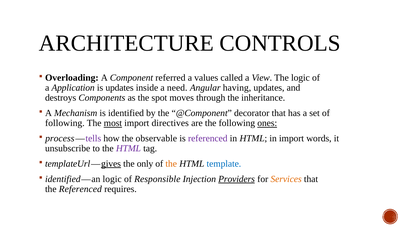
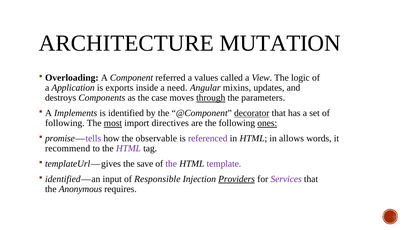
CONTROLS: CONTROLS -> MUTATION (280, 43)
is updates: updates -> exports (119, 88)
having: having -> mixins (237, 88)
spot: spot -> case (159, 98)
through underline: none -> present (211, 98)
inheritance: inheritance -> parameters (263, 98)
Mechanism: Mechanism -> Implements (76, 113)
decorator underline: none -> present (252, 113)
process: process -> promise (60, 138)
in import: import -> allows (291, 138)
unsubscribe: unsubscribe -> recommend (68, 149)
gives underline: present -> none (111, 164)
only: only -> save (145, 164)
the colour: orange -> purple (171, 164)
template colour: blue -> purple (224, 164)
an logic: logic -> input (112, 179)
Services colour: orange -> purple (286, 179)
the Referenced: Referenced -> Anonymous (80, 189)
